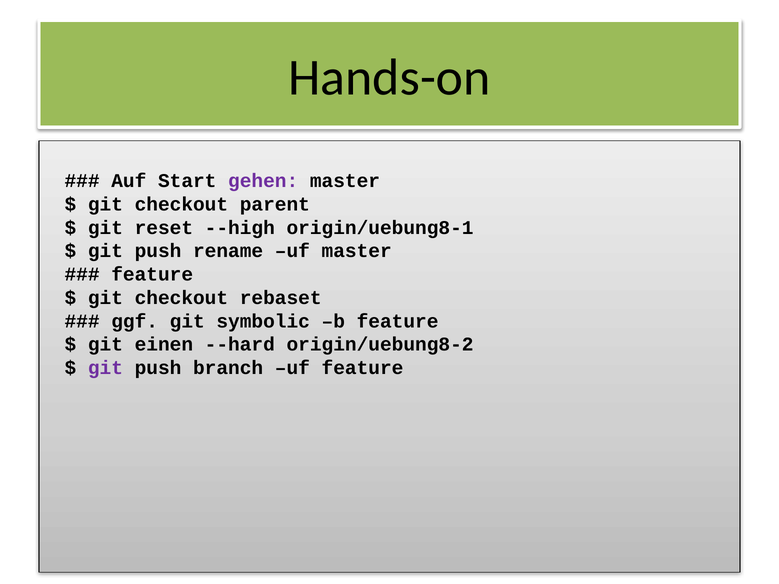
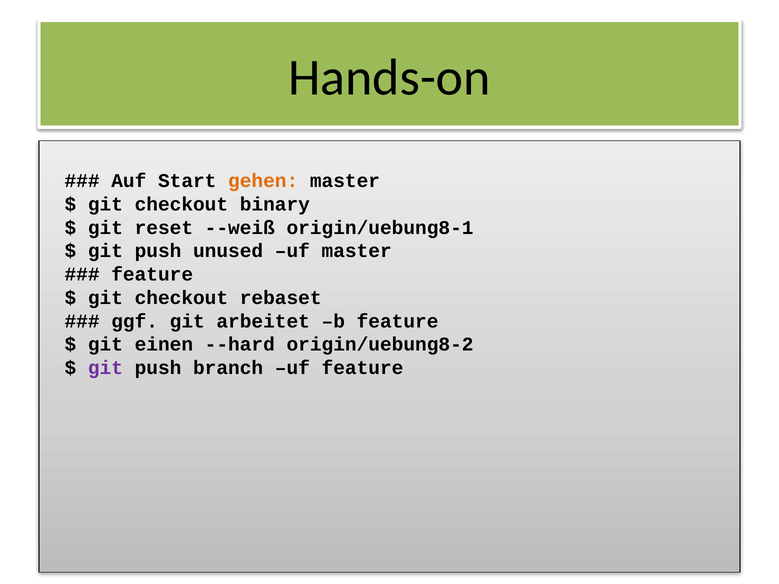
gehen colour: purple -> orange (263, 181)
parent: parent -> binary (275, 204)
--high: --high -> --weiß (240, 228)
rename: rename -> unused (228, 251)
symbolic: symbolic -> arbeitet (263, 321)
